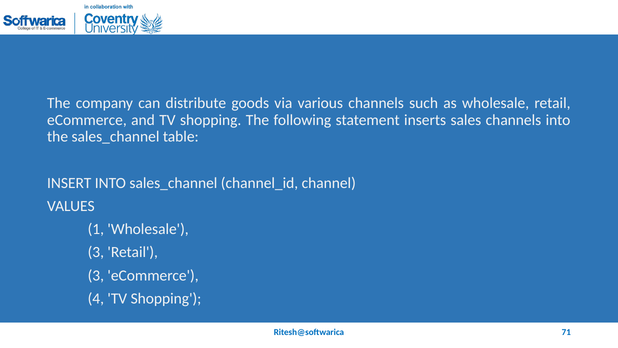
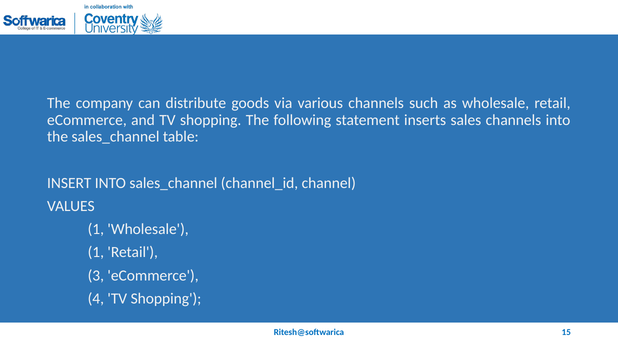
3: 3 -> 1 (96, 252)
71: 71 -> 15 (566, 332)
